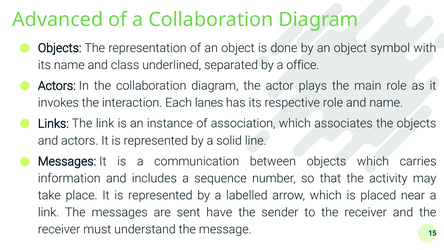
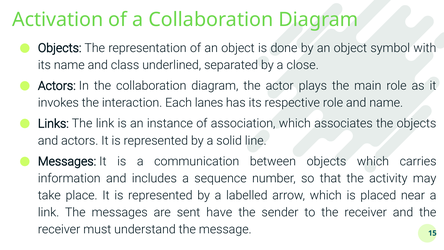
Advanced: Advanced -> Activation (58, 20)
office: office -> close (303, 65)
